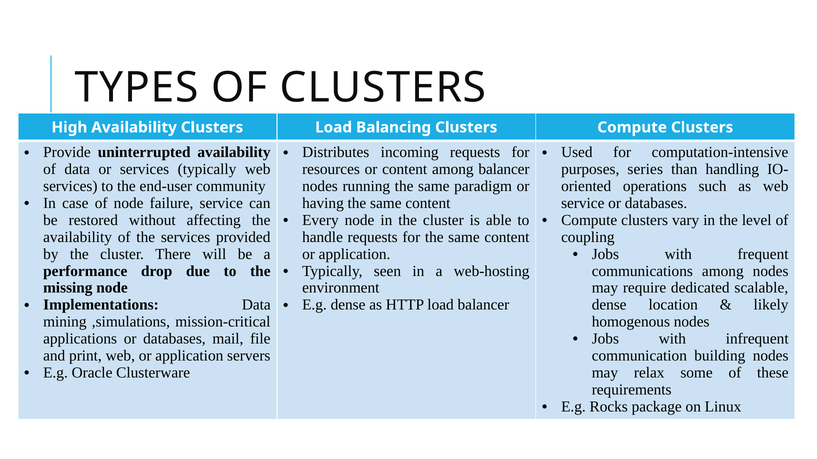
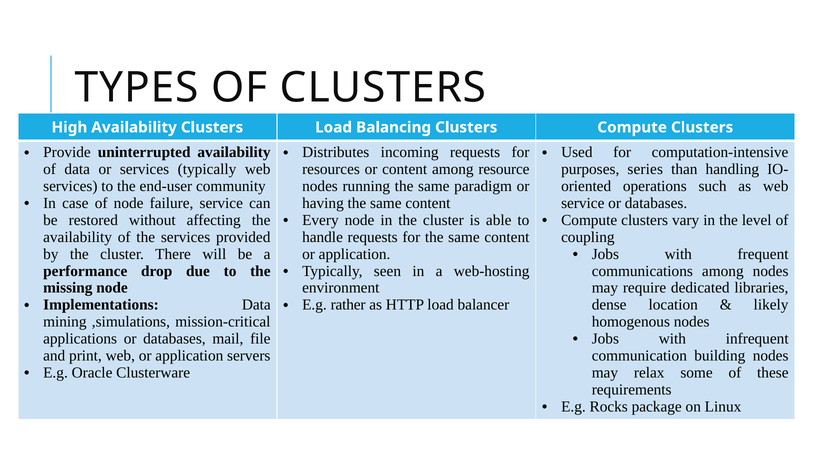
among balancer: balancer -> resource (504, 170)
scalable: scalable -> libraries (761, 288)
E.g dense: dense -> rather (348, 305)
